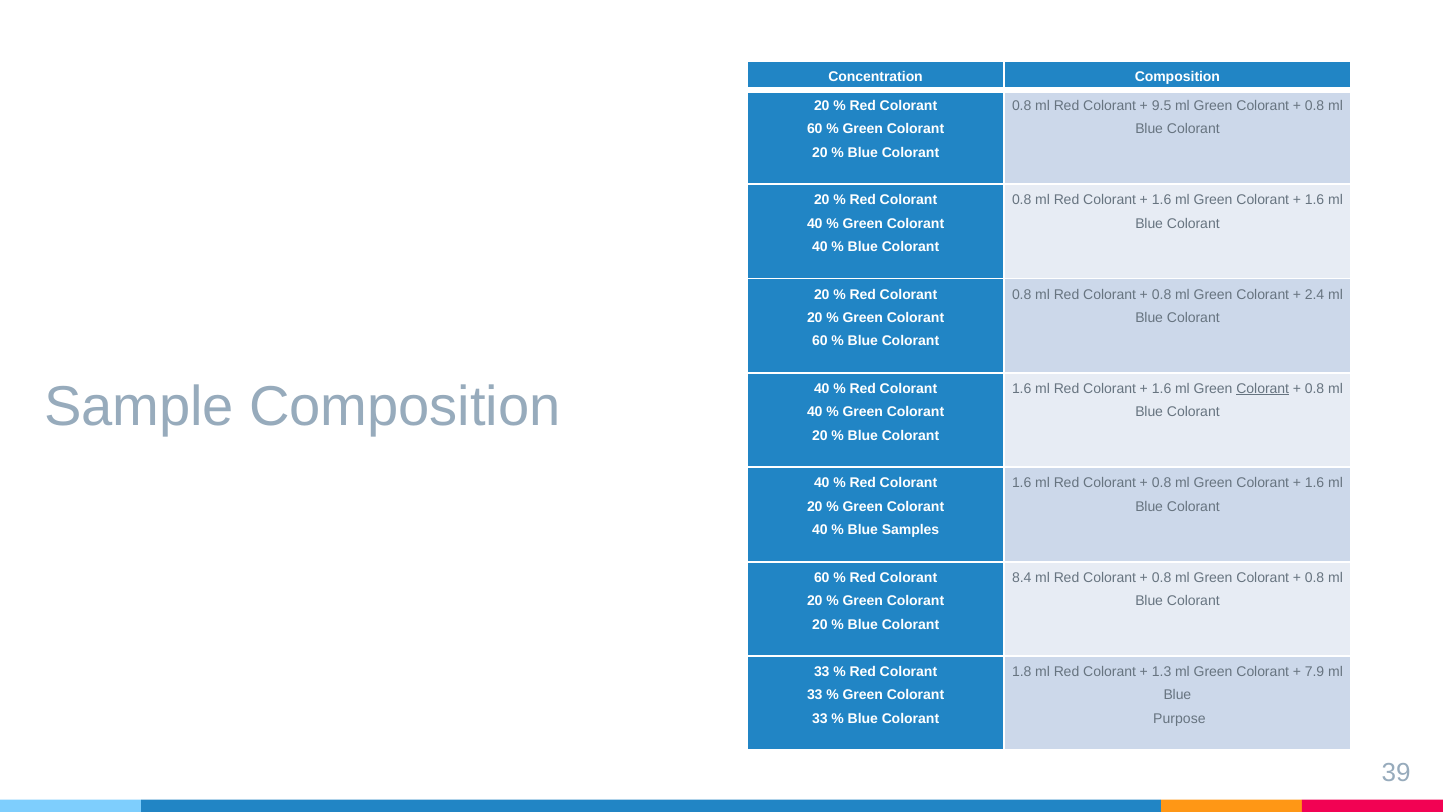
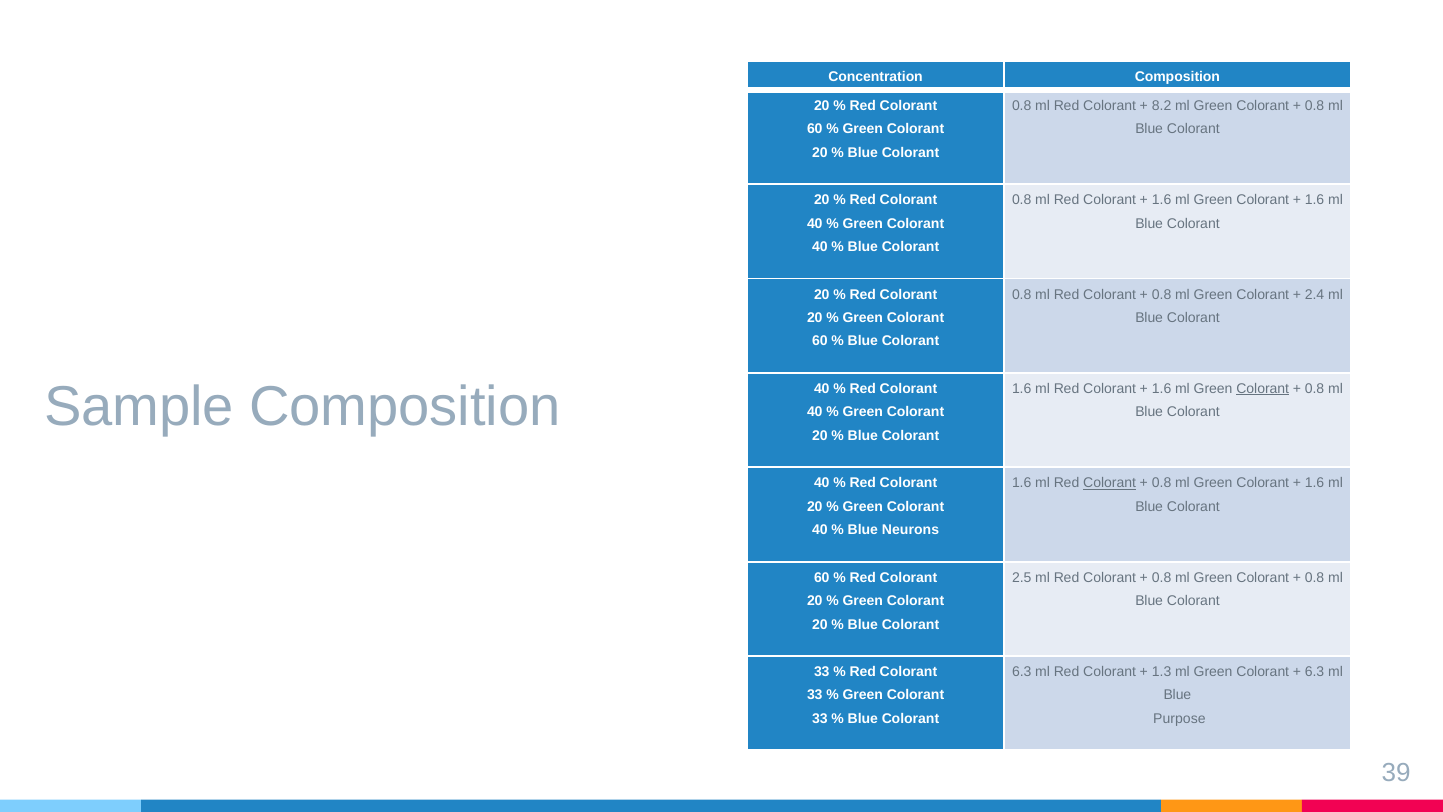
9.5: 9.5 -> 8.2 (1162, 106)
Colorant underline: none -> present (1110, 483)
Samples: Samples -> Neurons (911, 530)
8.4: 8.4 -> 2.5 (1022, 577)
1.8: 1.8 -> 6.3 (1022, 672)
7.9: 7.9 -> 6.3 (1315, 672)
